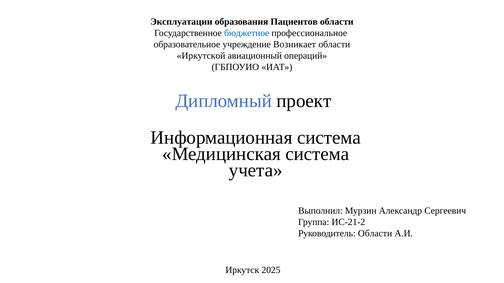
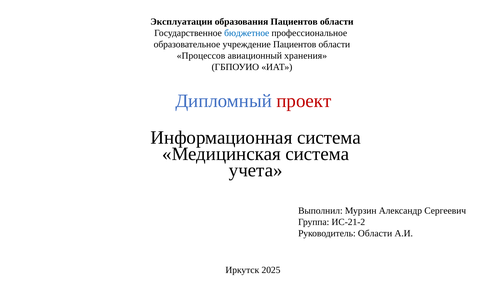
учреждение Возникает: Возникает -> Пациентов (295, 44)
Иркутской: Иркутской -> Процессов (201, 56)
операций: операций -> хранения (306, 56)
проект colour: black -> red (304, 101)
